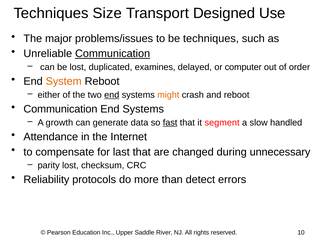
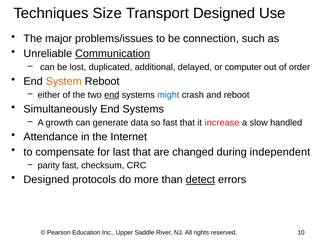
be techniques: techniques -> connection (211, 39)
examines: examines -> additional (155, 67)
might colour: orange -> blue (168, 95)
Communication: Communication -> Simultaneously (60, 109)
fast underline: present -> none (170, 123)
segment: segment -> increase (222, 123)
unnecessary: unnecessary -> independent (280, 152)
parity lost: lost -> fast (70, 165)
Reliability: Reliability -> Designed (46, 180)
detect underline: none -> present (200, 180)
